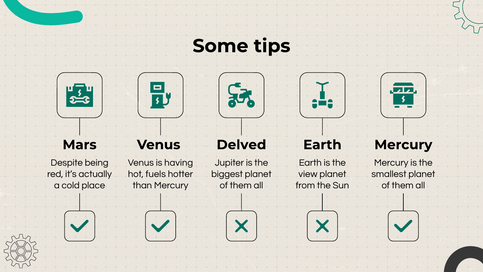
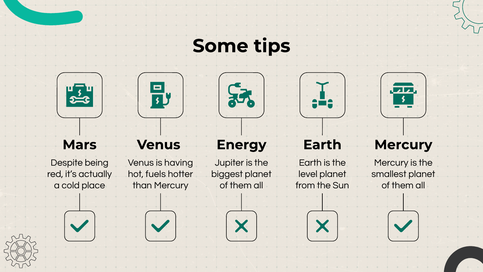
Delved: Delved -> Energy (241, 145)
view: view -> level (308, 174)
